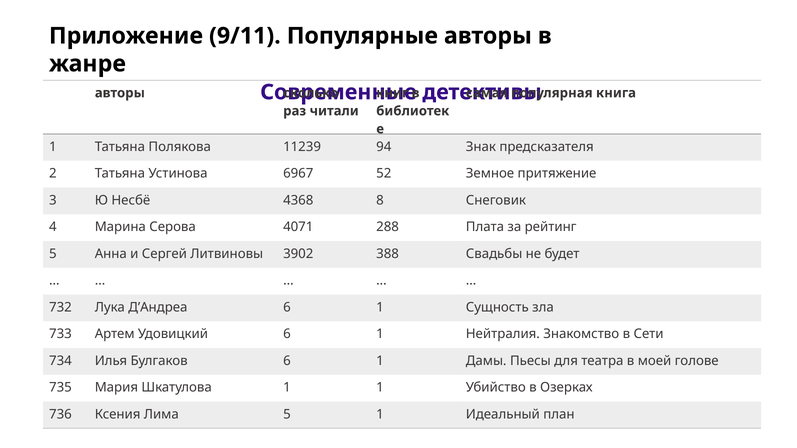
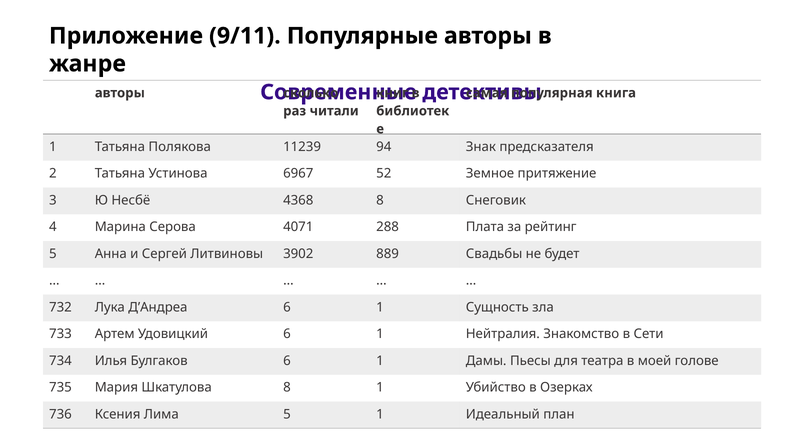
388: 388 -> 889 (388, 254)
Шкатулова 1: 1 -> 8 (287, 388)
